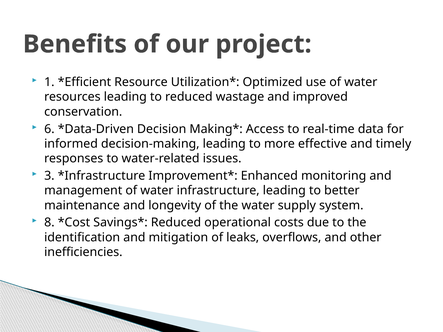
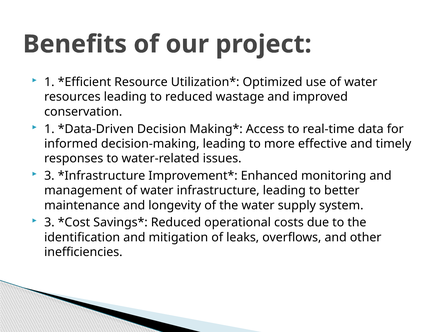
6: 6 -> 1 (49, 129)
8: 8 -> 3 (49, 223)
